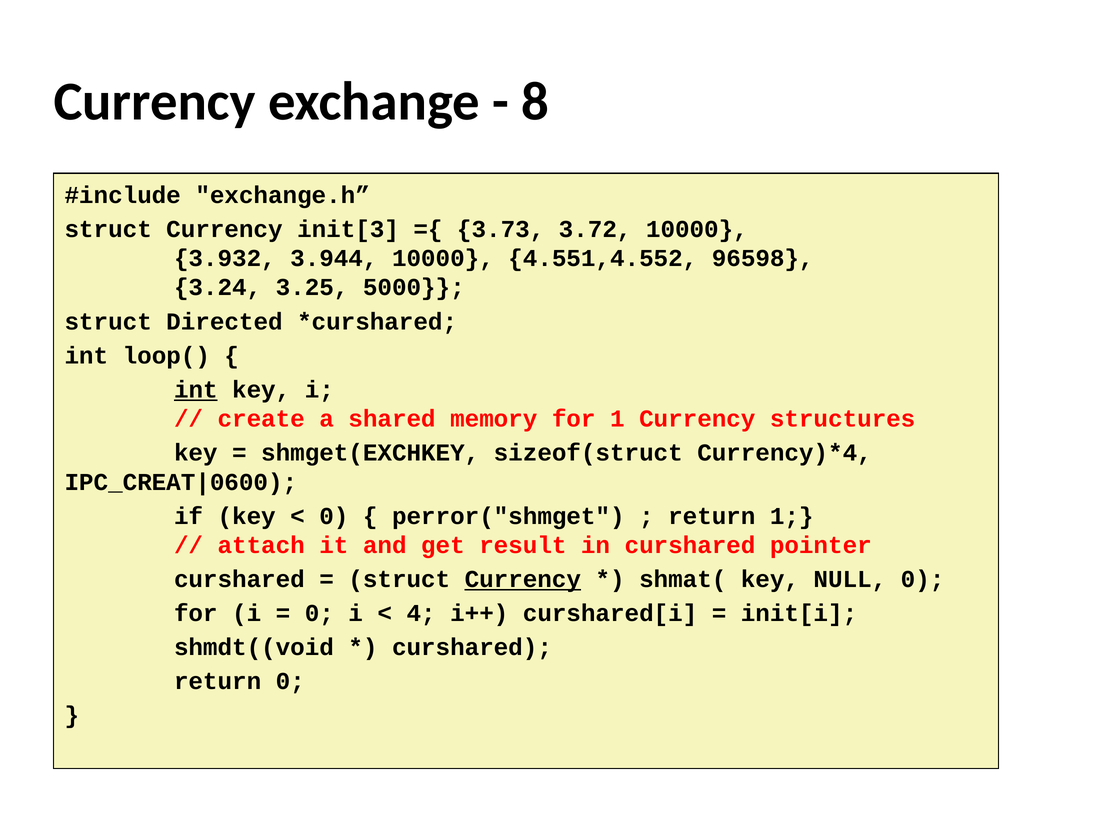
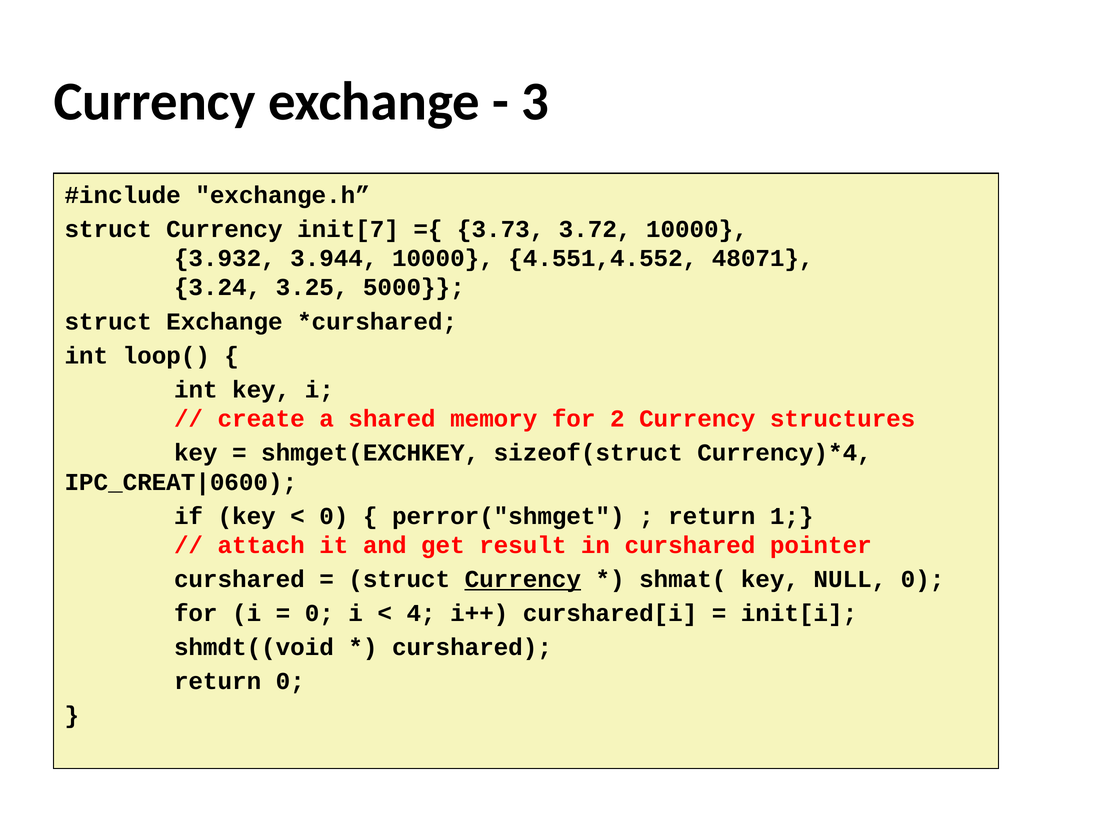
8: 8 -> 3 (535, 102)
init[3: init[3 -> init[7 (348, 229)
96598: 96598 -> 48071 (763, 258)
struct Directed: Directed -> Exchange (224, 321)
int underline: present -> none (196, 389)
for 1: 1 -> 2 (617, 419)
